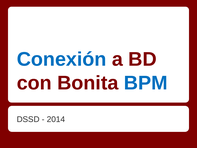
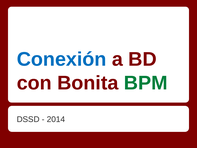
BPM colour: blue -> green (146, 83)
